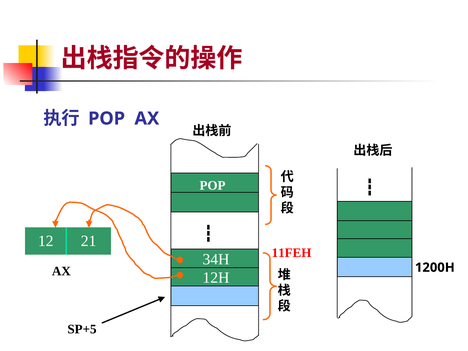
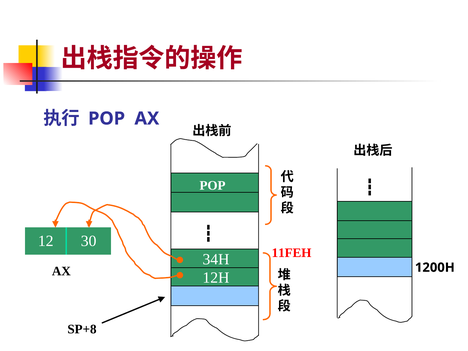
21: 21 -> 30 (89, 241)
SP+5: SP+5 -> SP+8 (82, 329)
